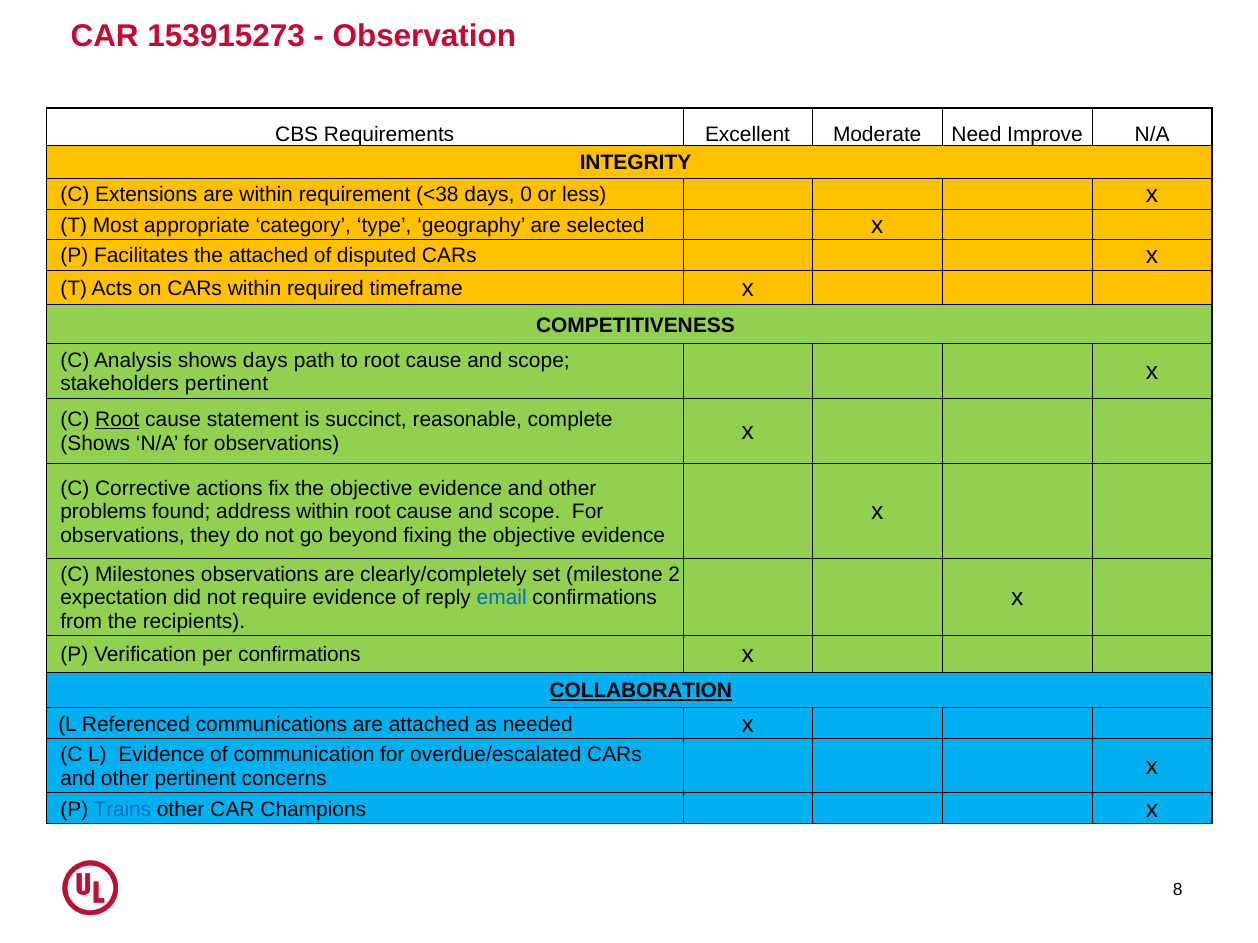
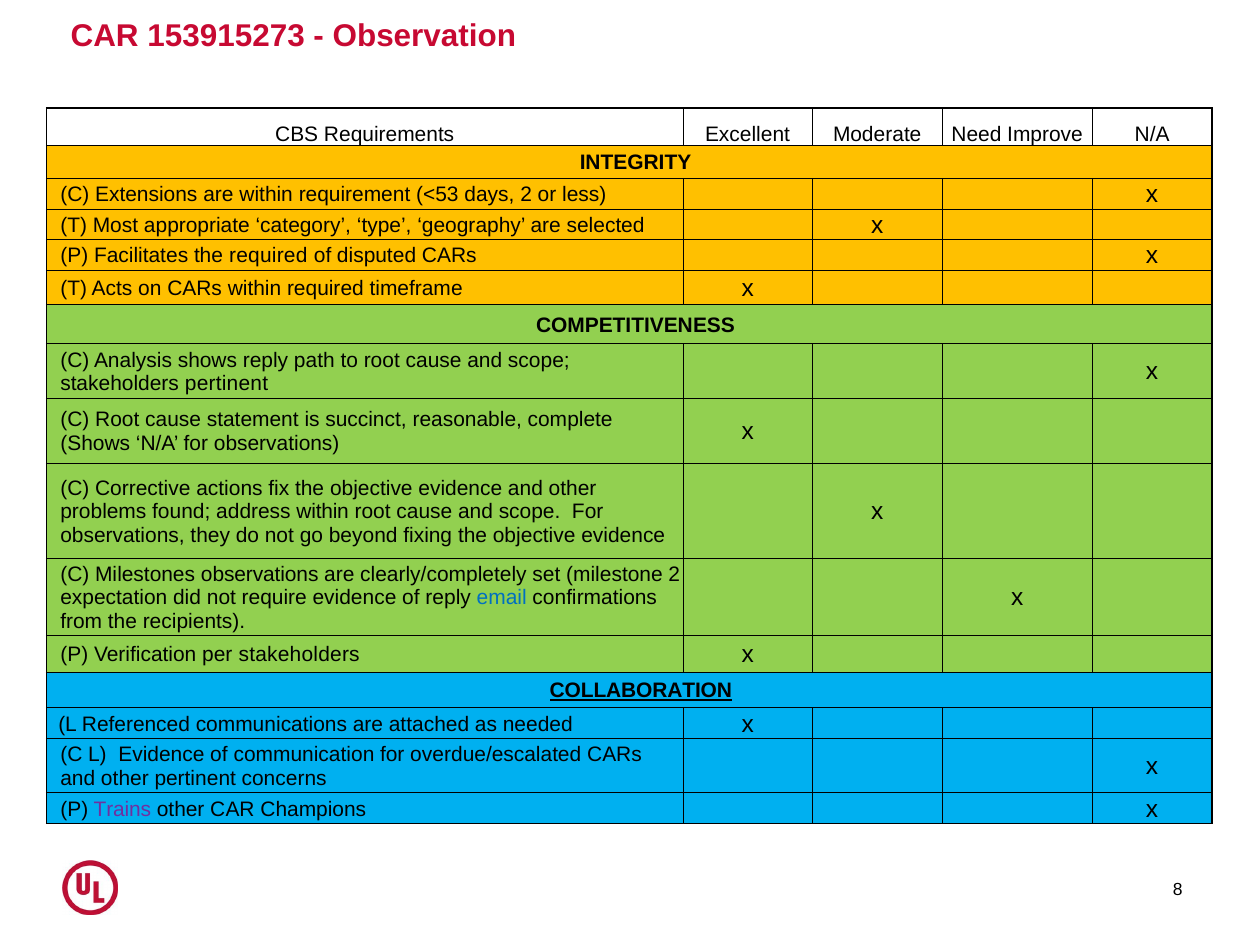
<38: <38 -> <53 (437, 195)
days 0: 0 -> 2 (526, 195)
the attached: attached -> required (268, 256)
shows days: days -> reply (266, 360)
Root underline: present -> none (117, 420)
per confirmations: confirmations -> stakeholders (299, 655)
Trains colour: blue -> purple (122, 810)
